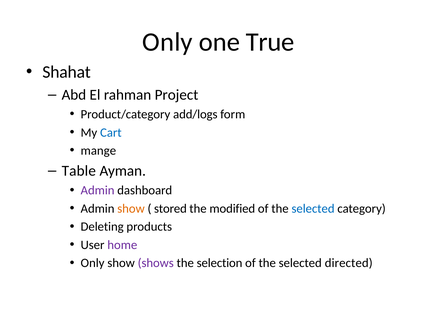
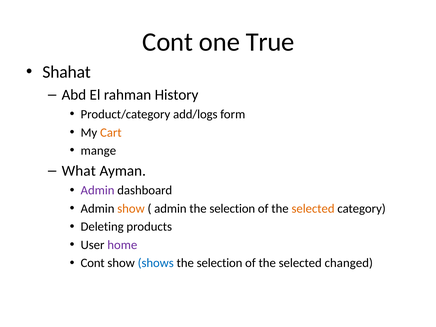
Only: Only -> Cont (168, 42)
Project: Project -> History (177, 95)
Cart colour: blue -> orange (111, 133)
Table: Table -> What (79, 171)
stored: stored -> admin (170, 209)
modified: modified -> selection (232, 209)
selected colour: blue -> orange (313, 209)
Only: Only -> Cont (93, 263)
shows colour: purple -> blue (156, 263)
directed: directed -> changed (349, 263)
